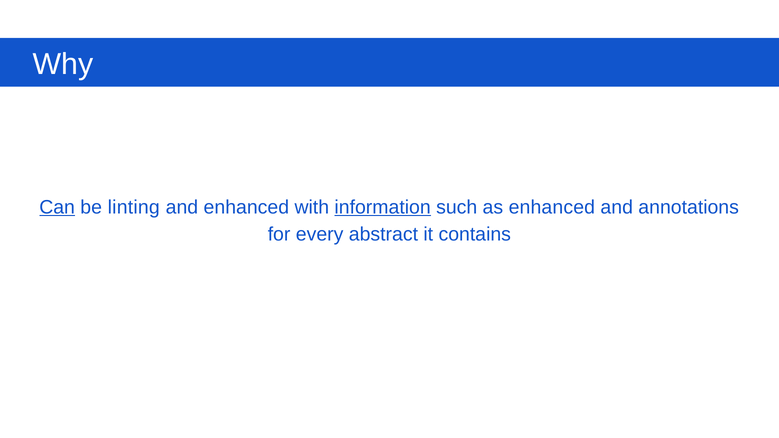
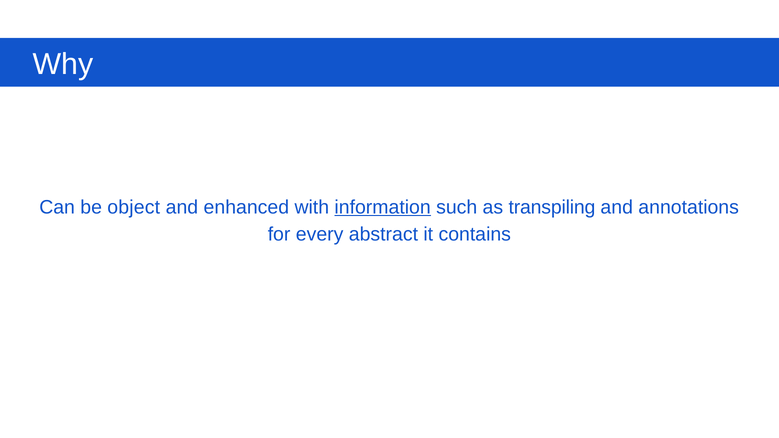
Can underline: present -> none (57, 207)
linting: linting -> object (134, 207)
as enhanced: enhanced -> transpiling (552, 207)
